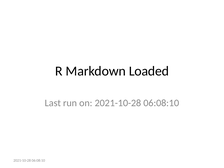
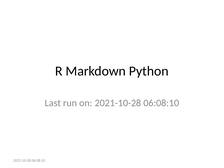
Loaded: Loaded -> Python (149, 71)
